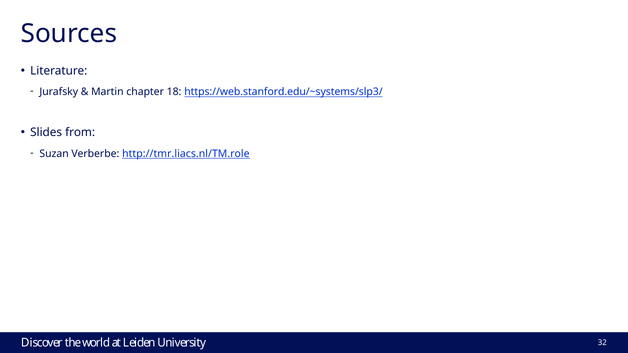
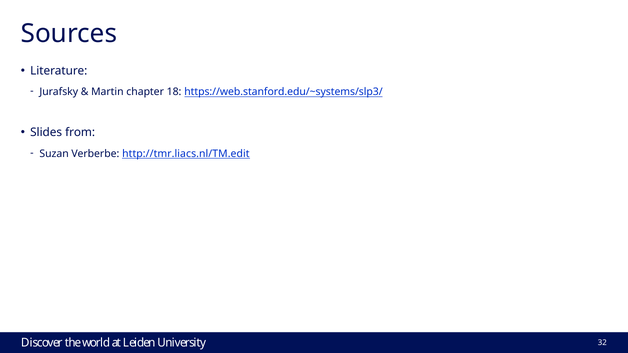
http://tmr.liacs.nl/TM.role: http://tmr.liacs.nl/TM.role -> http://tmr.liacs.nl/TM.edit (186, 154)
